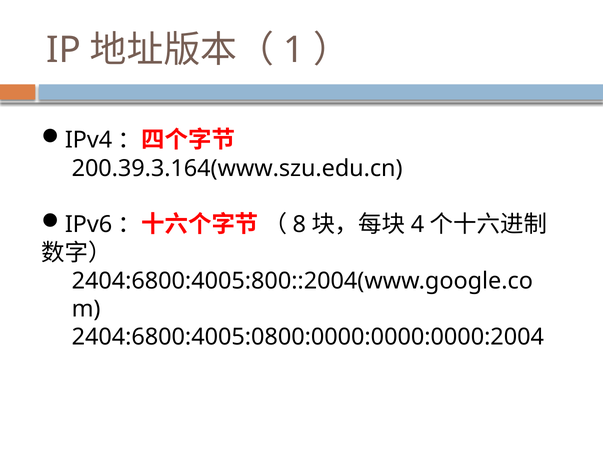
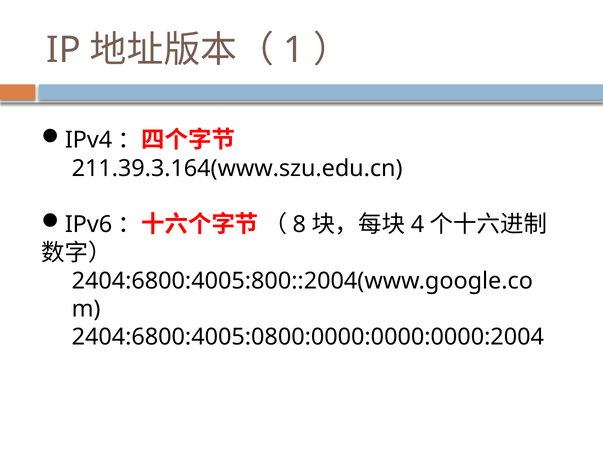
200.39.3.164(www.szu.edu.cn: 200.39.3.164(www.szu.edu.cn -> 211.39.3.164(www.szu.edu.cn (237, 168)
